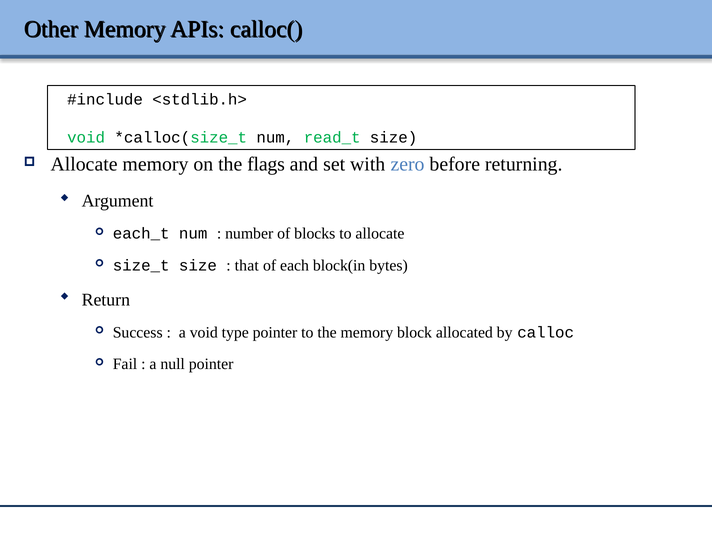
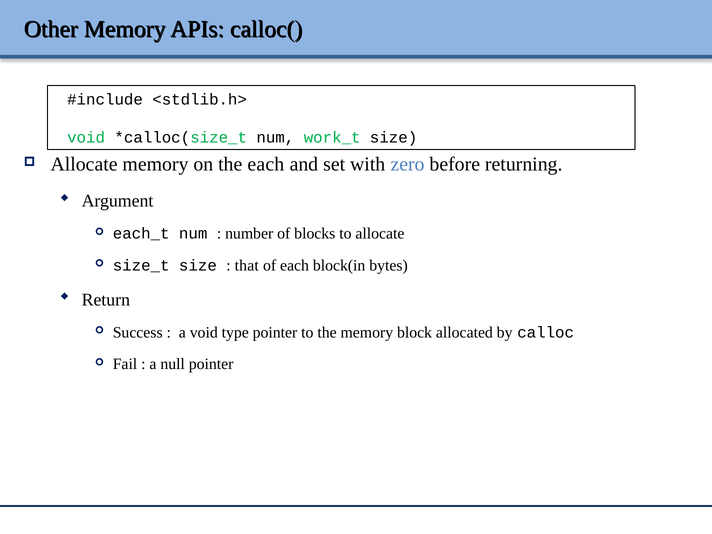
read_t: read_t -> work_t (332, 137)
the flags: flags -> each (266, 164)
